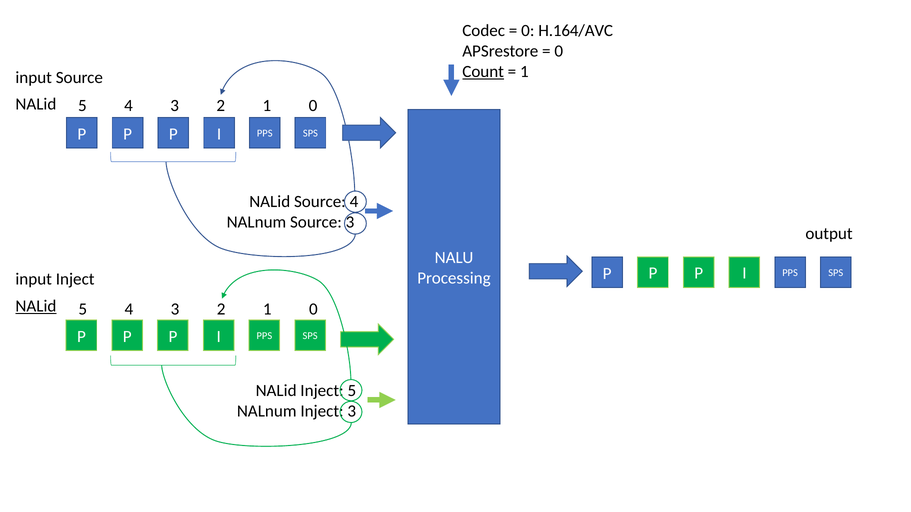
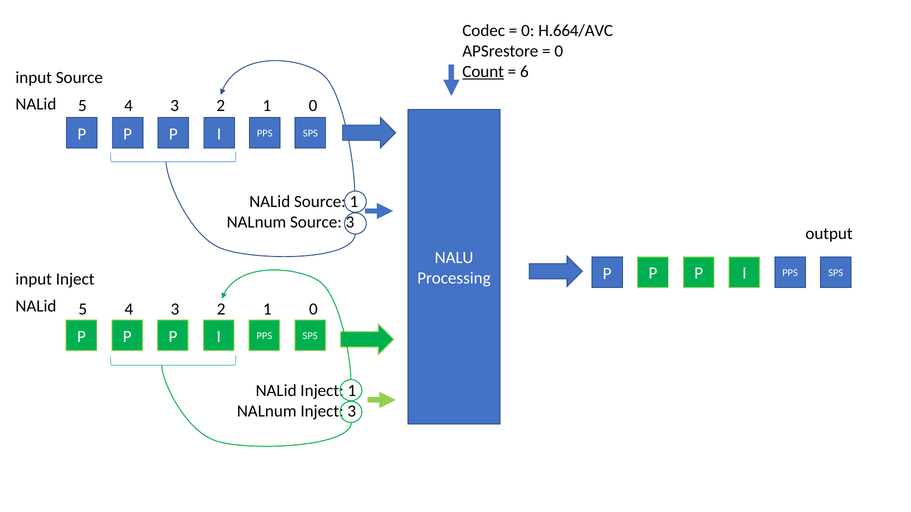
H.164/AVC: H.164/AVC -> H.664/AVC (576, 31)
1: 1 -> 6 (524, 72)
Source 4: 4 -> 1 (354, 202)
NALid underline: present -> none (36, 306)
Inject 5: 5 -> 1 (352, 391)
